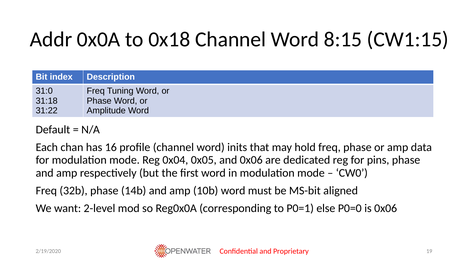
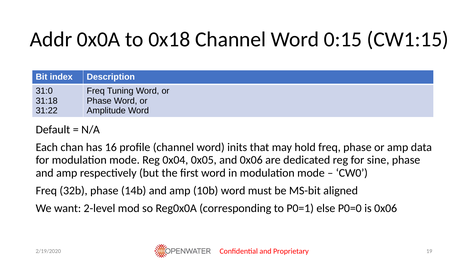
8:15: 8:15 -> 0:15 (343, 39)
pins: pins -> sine (378, 160)
